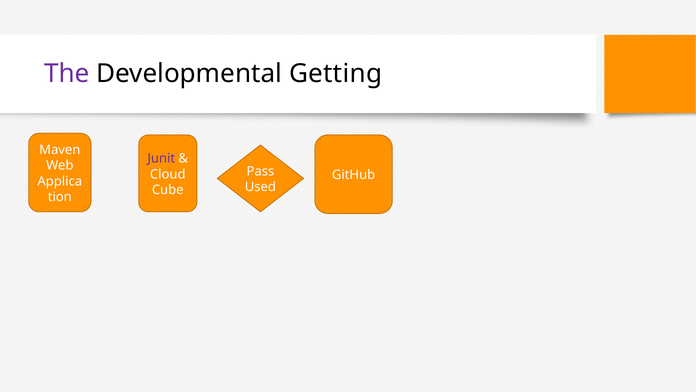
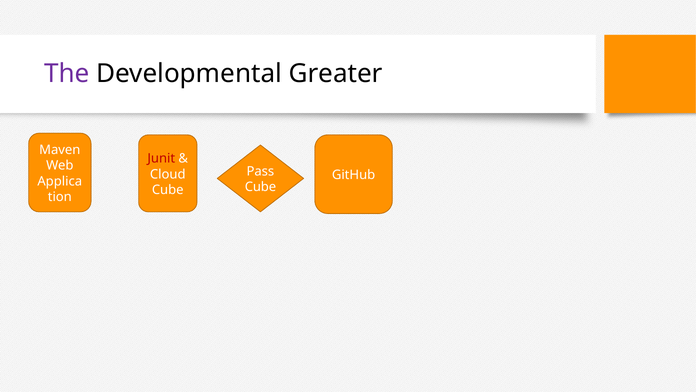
Getting: Getting -> Greater (336, 74)
Junit colour: purple -> red (161, 158)
Used: Used -> Cube (260, 187)
